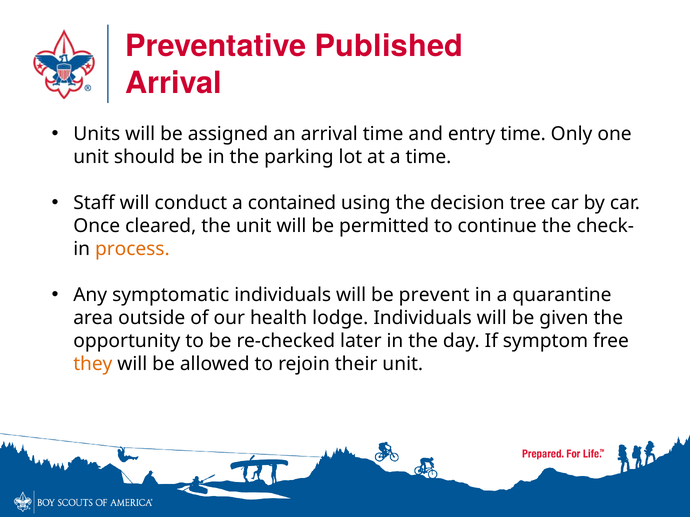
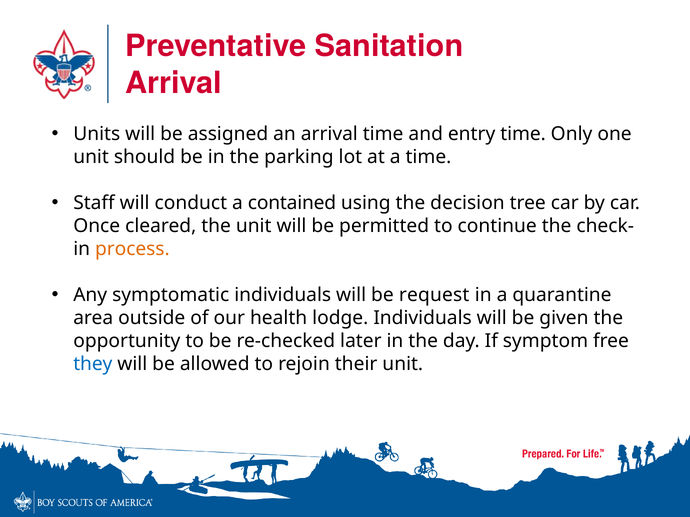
Published: Published -> Sanitation (389, 46)
prevent: prevent -> request (434, 295)
they colour: orange -> blue (93, 364)
